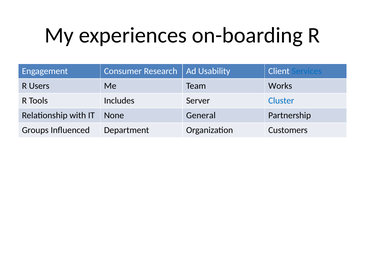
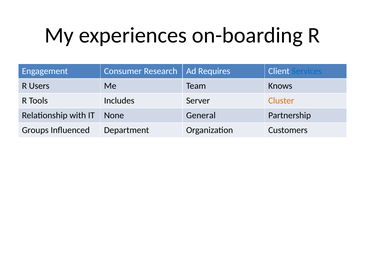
Usability: Usability -> Requires (214, 71)
Works: Works -> Knows (280, 86)
Cluster colour: blue -> orange (281, 101)
